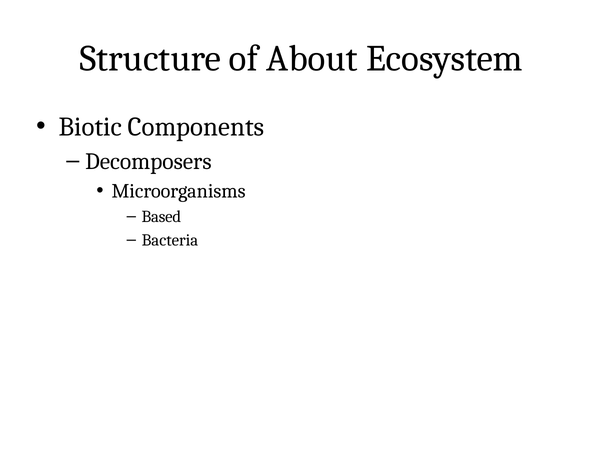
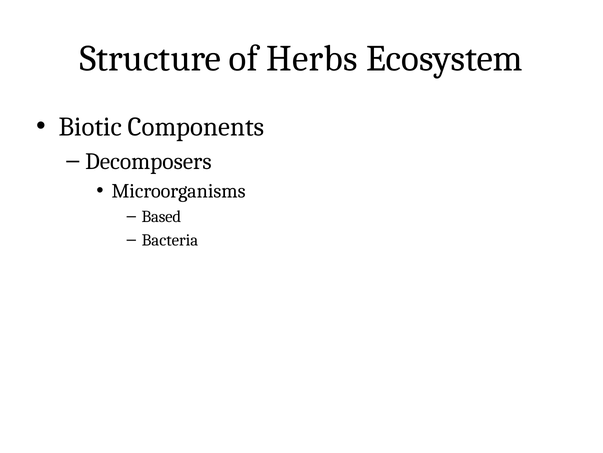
About: About -> Herbs (312, 58)
